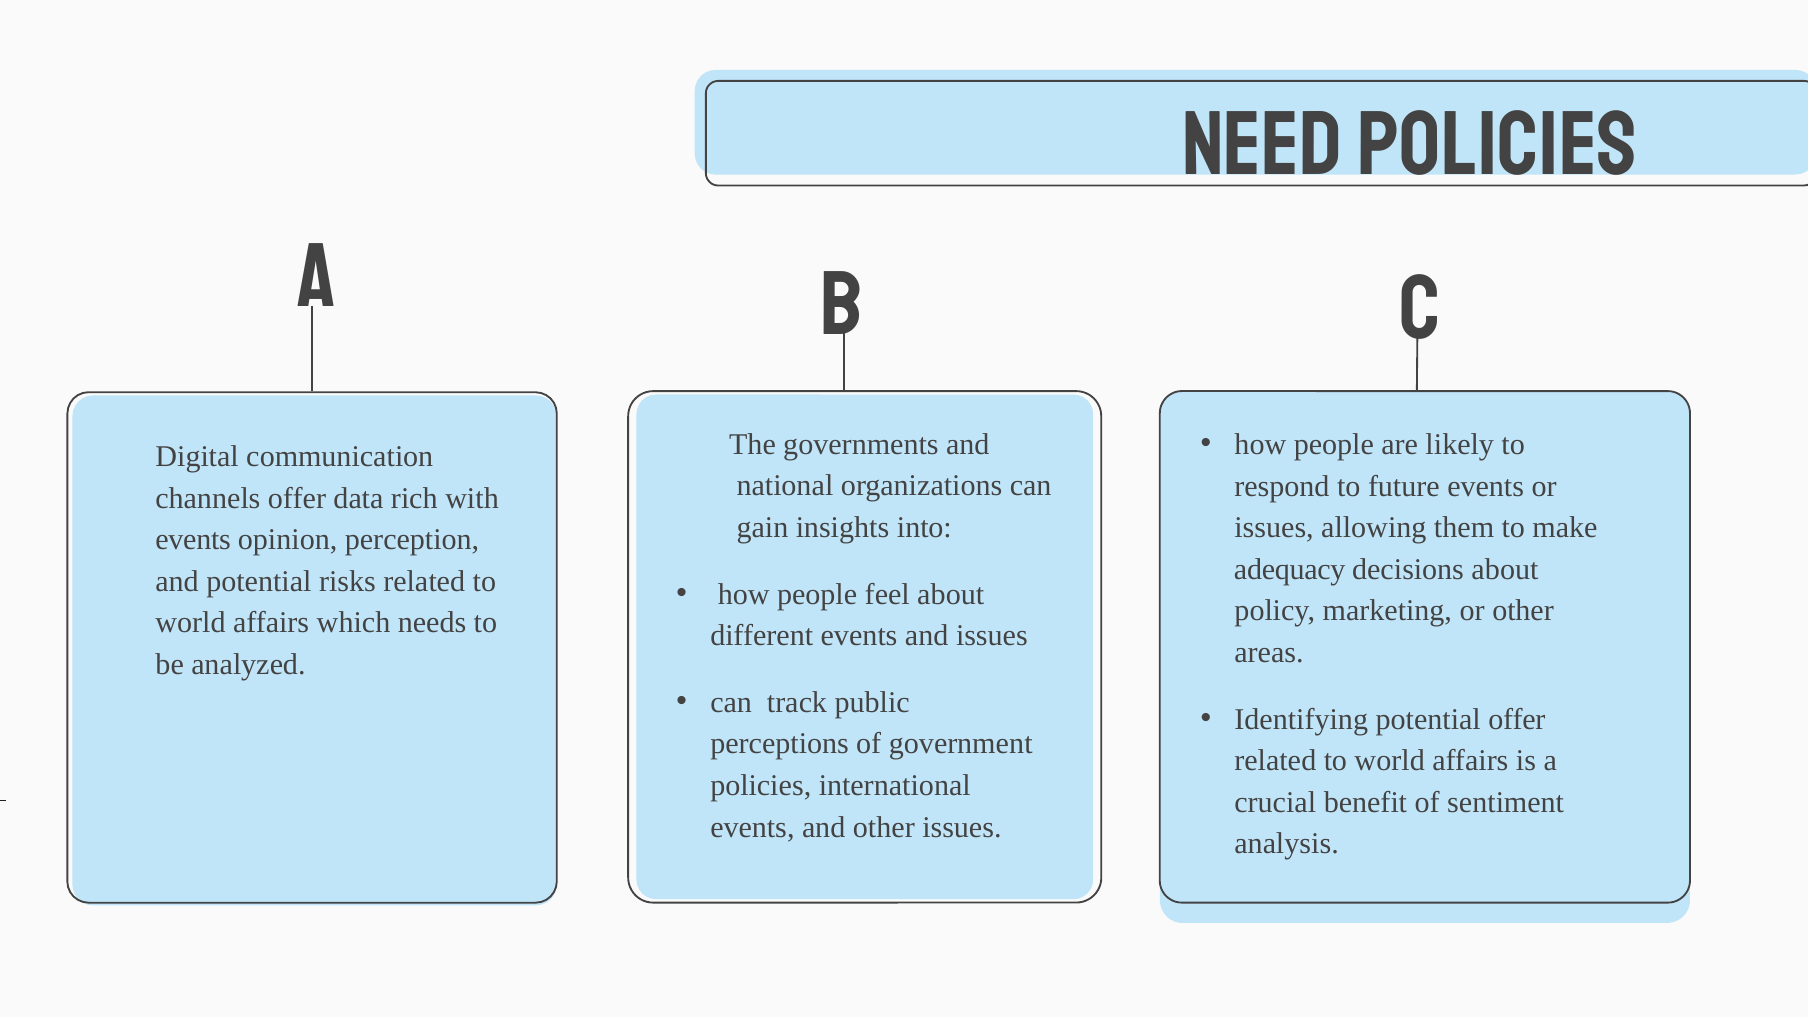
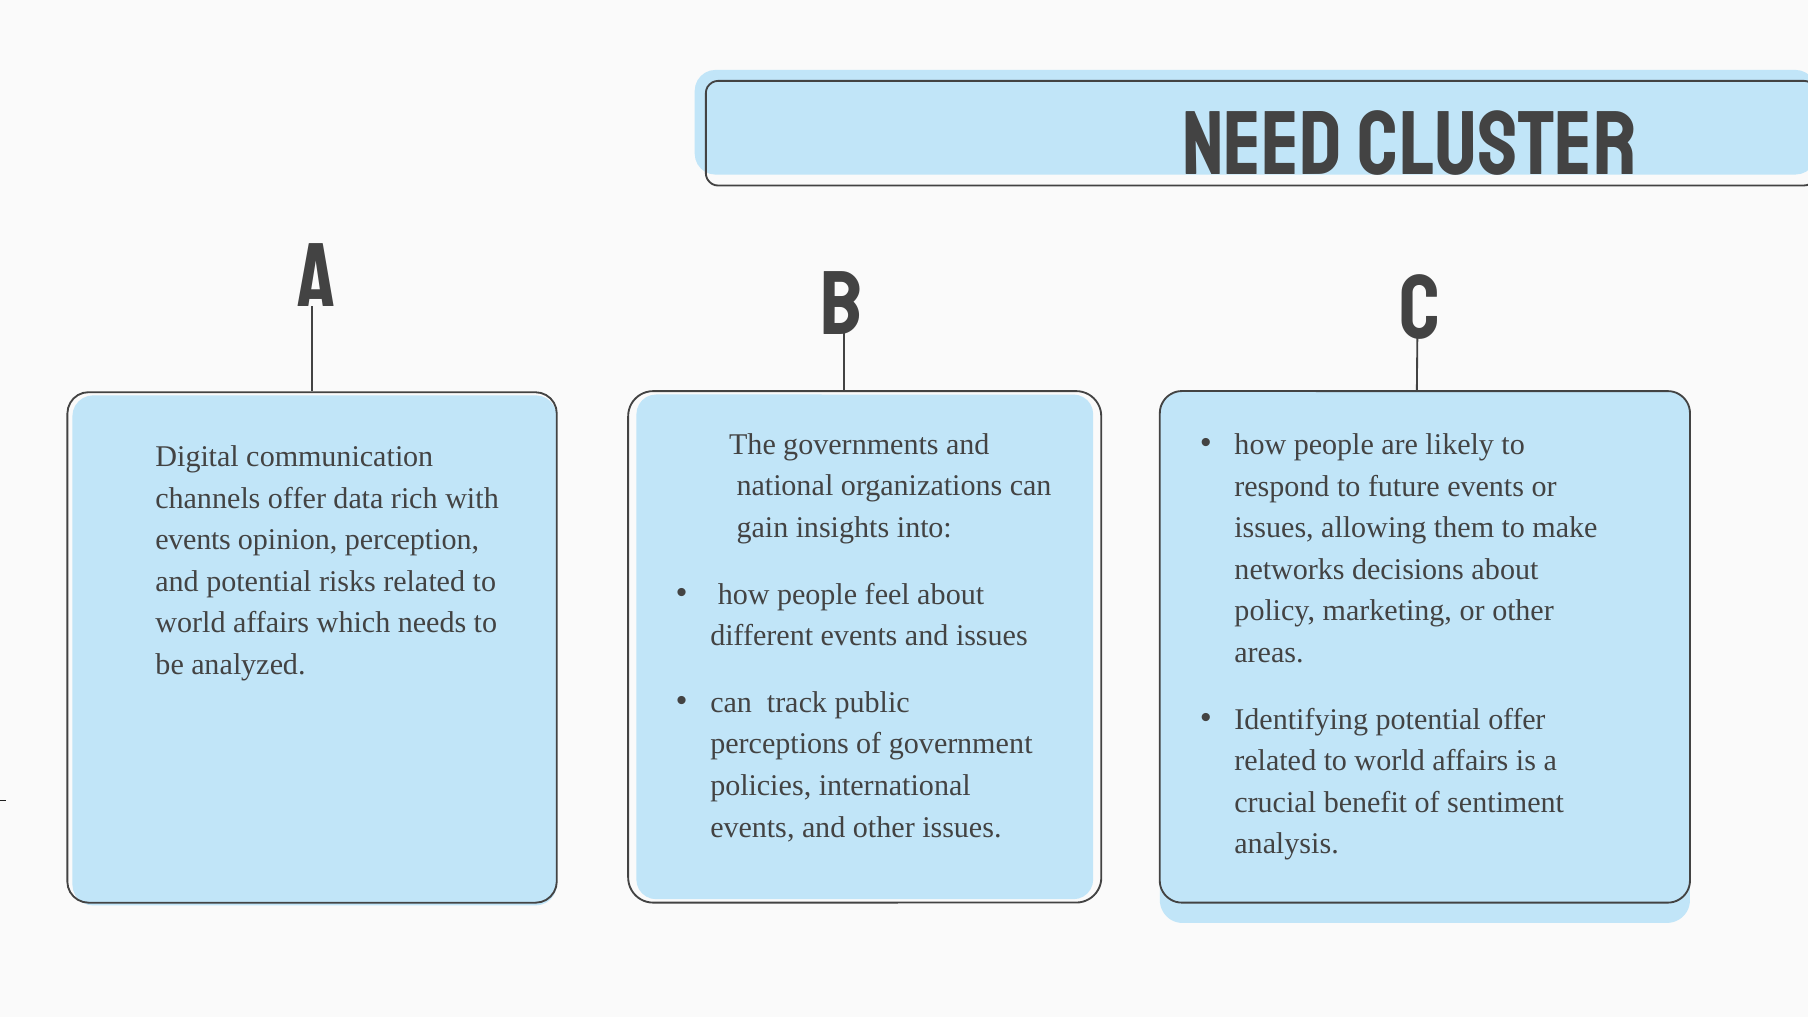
Need Policies: Policies -> Cluster (1497, 144)
adequacy: adequacy -> networks (1290, 569)
